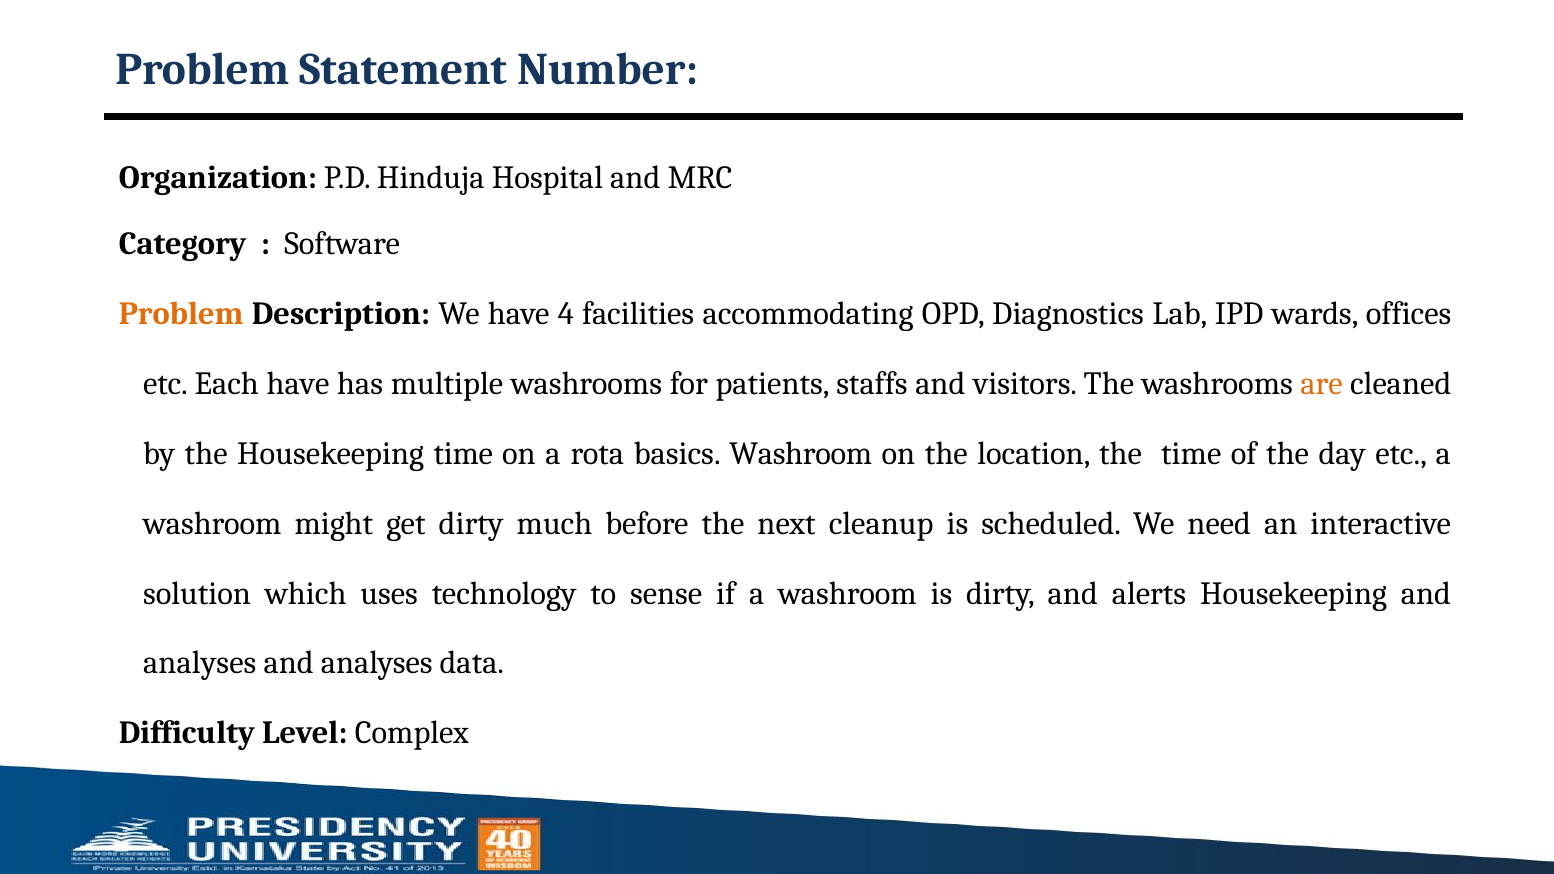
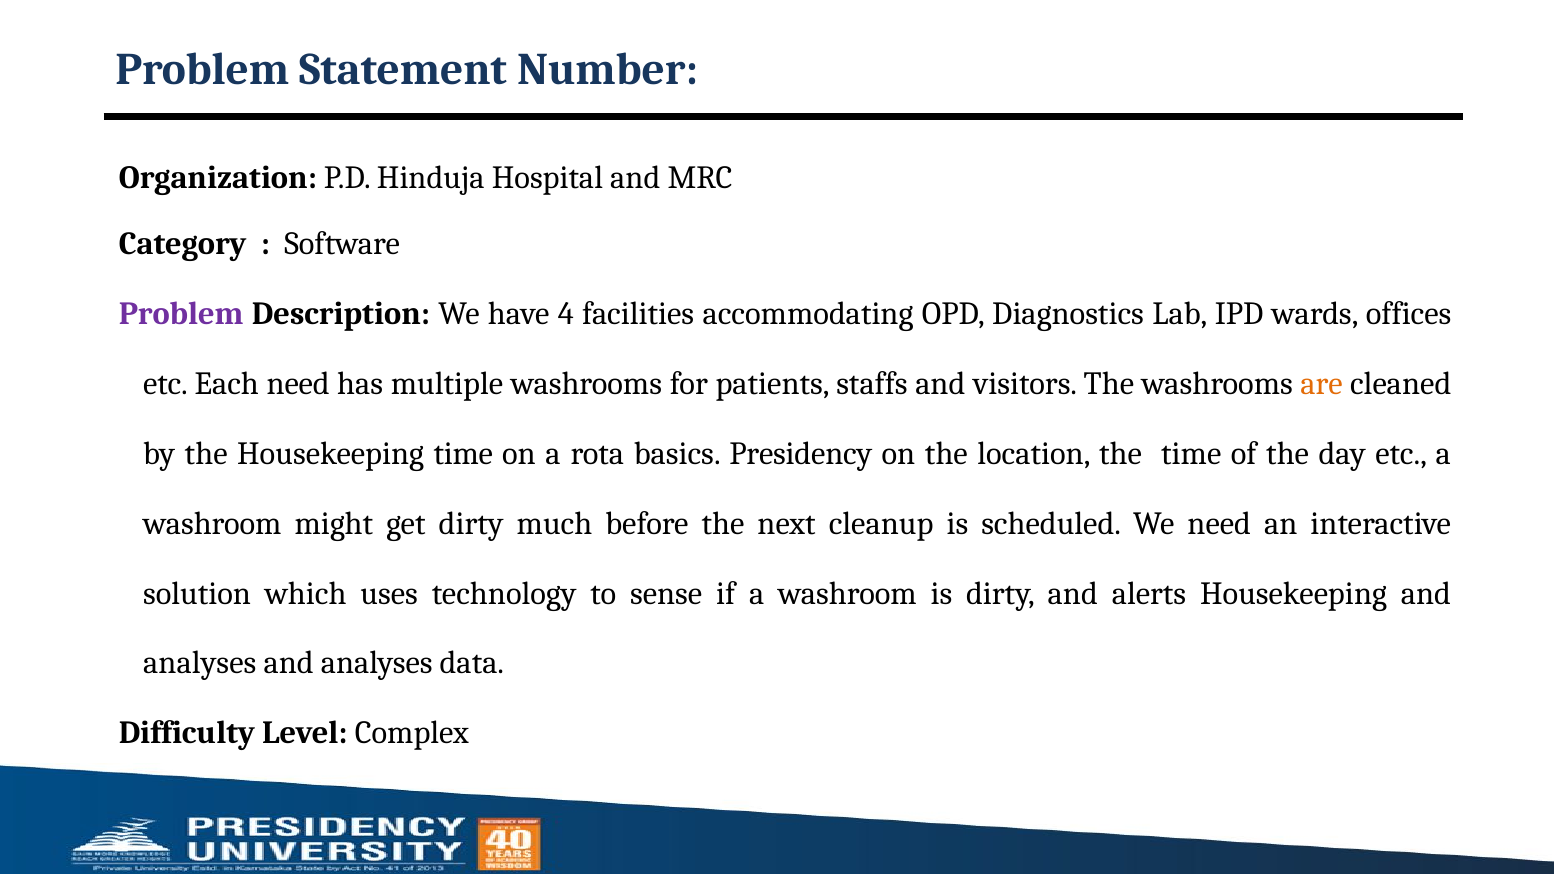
Problem colour: orange -> purple (181, 314)
Each have: have -> need (298, 384)
basics Washroom: Washroom -> Presidency (801, 454)
